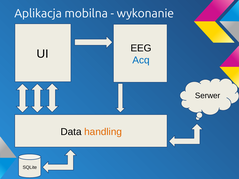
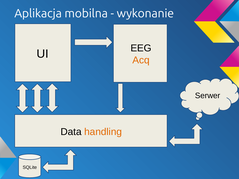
Acq colour: blue -> orange (141, 60)
